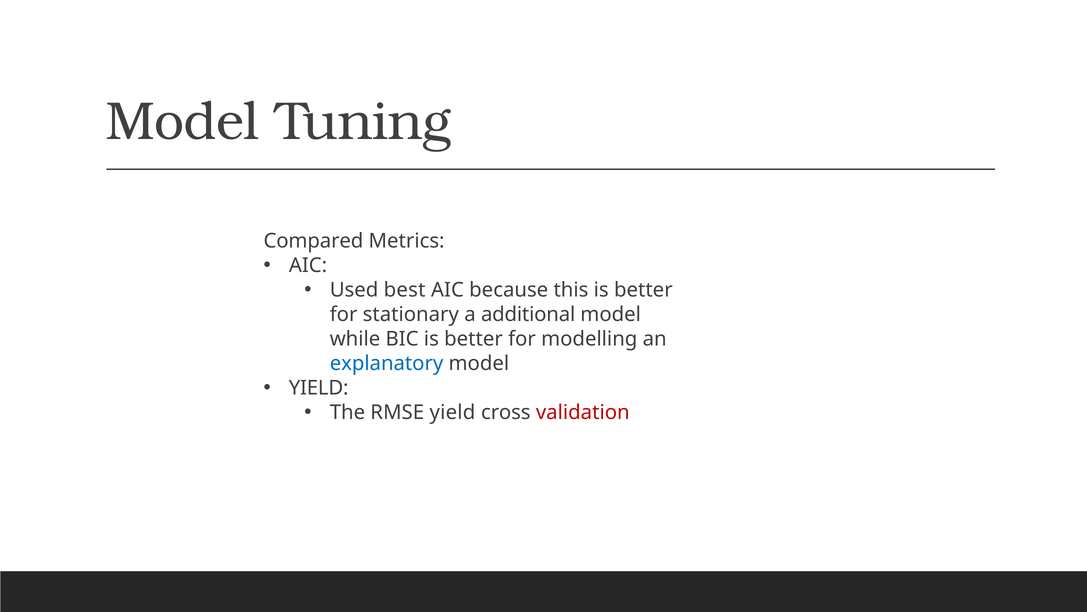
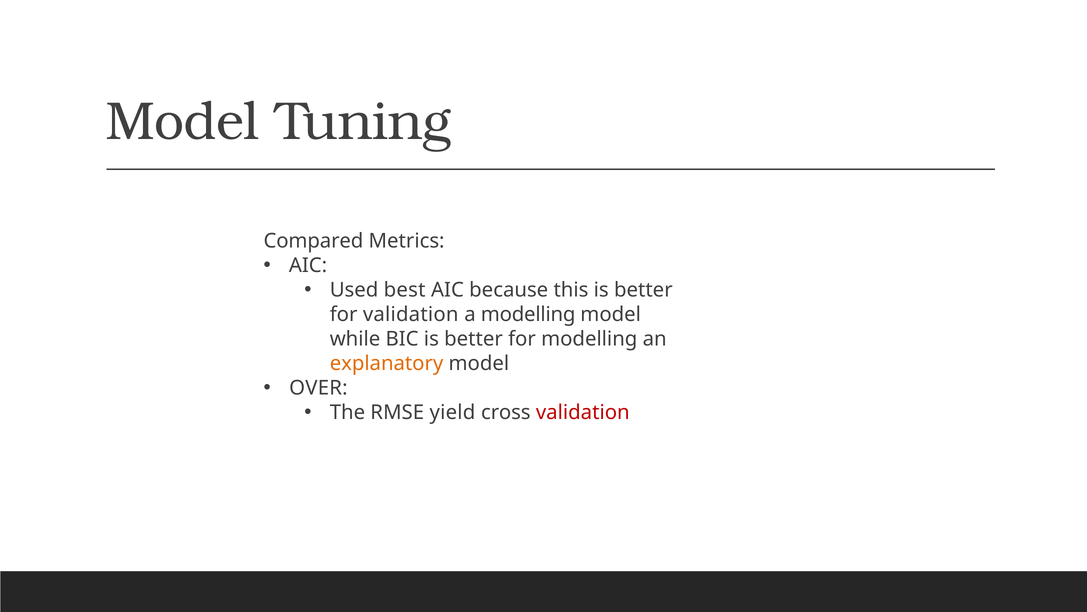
for stationary: stationary -> validation (411, 314)
a additional: additional -> modelling (528, 314)
explanatory colour: blue -> orange (387, 363)
YIELD: YIELD -> OVER (318, 388)
